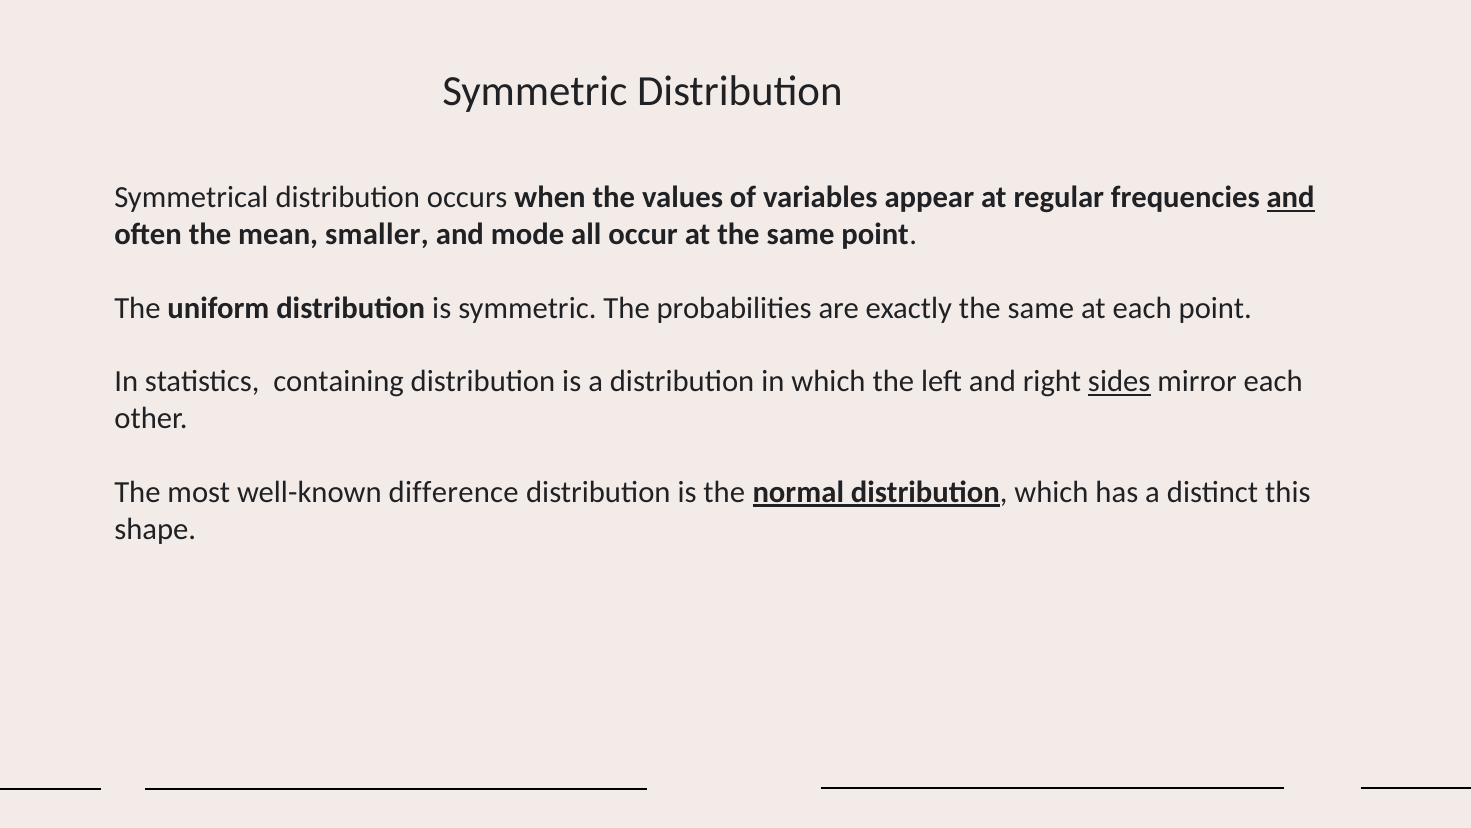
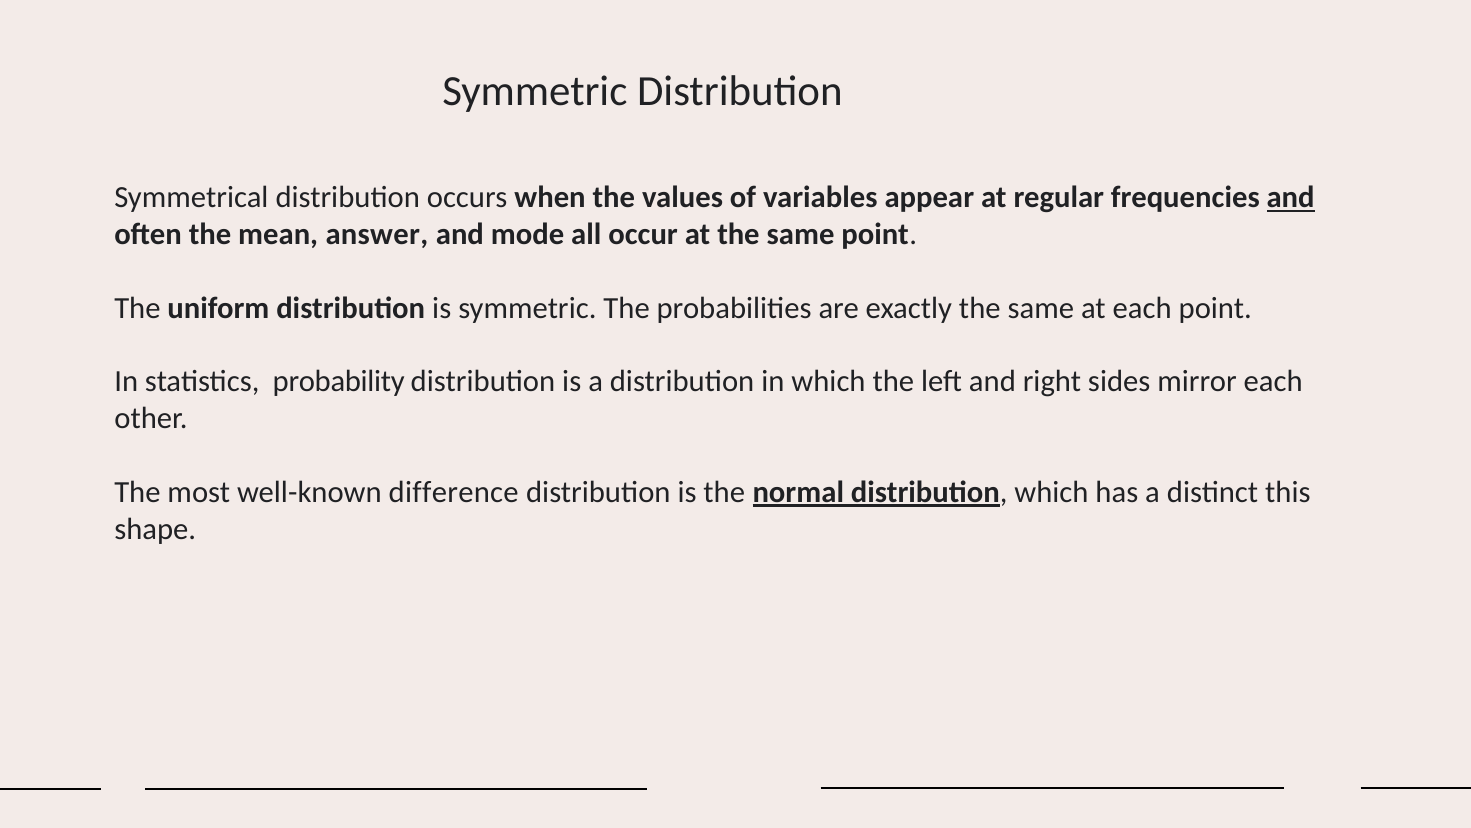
smaller: smaller -> answer (377, 234)
containing: containing -> probability (339, 381)
sides underline: present -> none (1119, 381)
